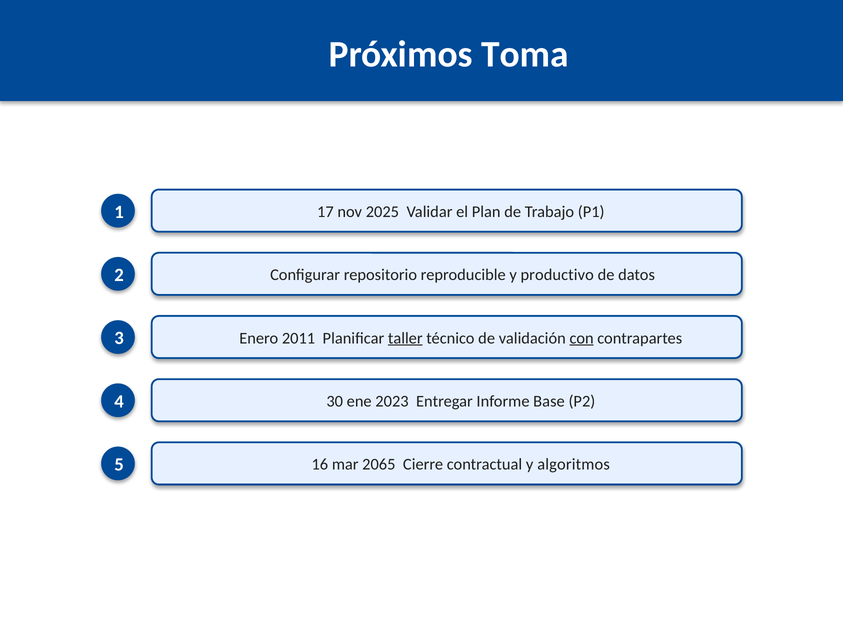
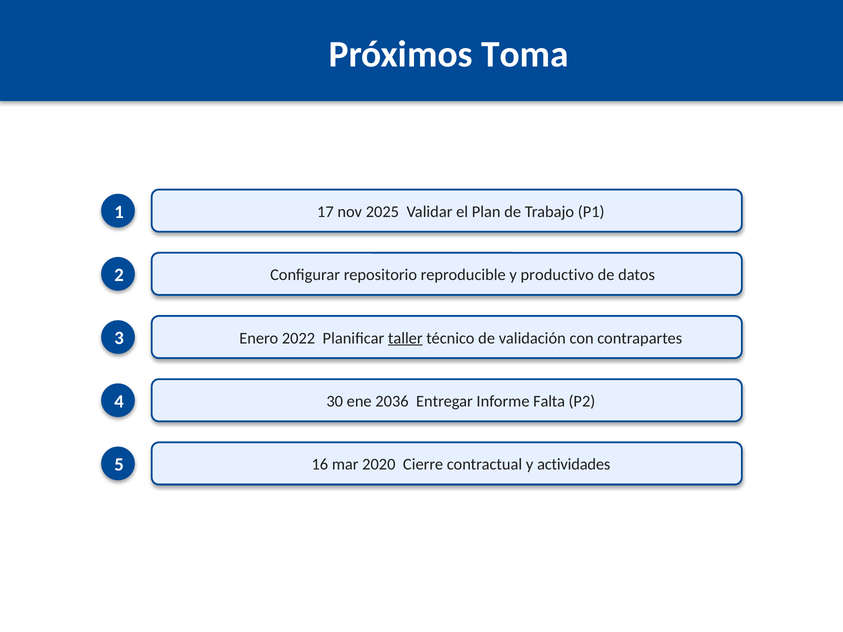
2011: 2011 -> 2022 (299, 338)
con underline: present -> none (582, 338)
2023: 2023 -> 2036 (392, 402)
Base: Base -> Falta (549, 402)
2065: 2065 -> 2020 (379, 465)
algoritmos: algoritmos -> actividades (574, 465)
